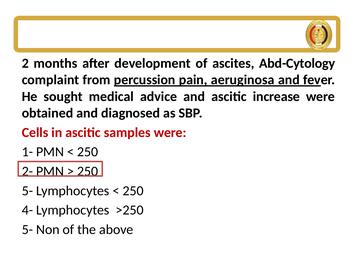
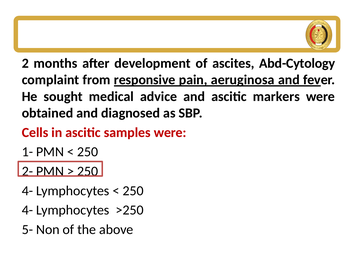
percussion: percussion -> responsive (145, 80)
increase: increase -> markers (276, 96)
5-: 5- -> 4- (27, 191)
